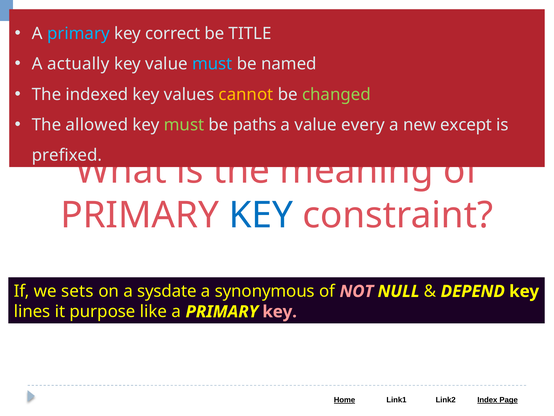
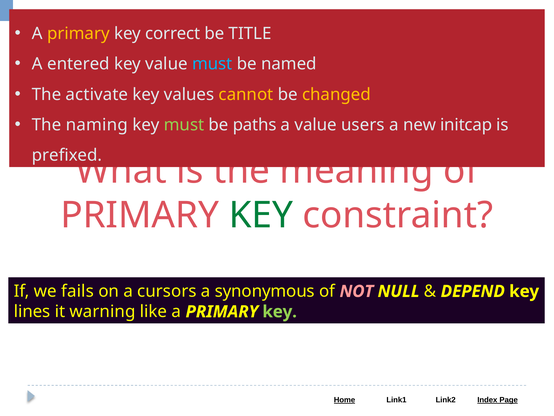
primary colour: light blue -> yellow (78, 33)
actually: actually -> entered (78, 64)
indexed: indexed -> activate (97, 94)
changed colour: light green -> yellow (336, 94)
allowed: allowed -> naming (97, 125)
every: every -> users (363, 125)
except: except -> initcap (466, 125)
KEY colour: blue -> green (261, 215)
sets: sets -> fails (77, 291)
sysdate: sysdate -> cursors (167, 291)
purpose: purpose -> warning (102, 311)
key colour: pink -> light green (280, 311)
